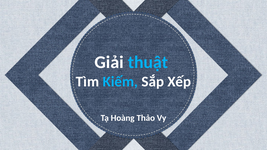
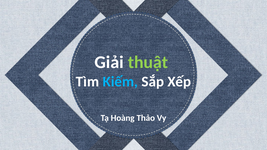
thuật colour: light blue -> light green (148, 62)
